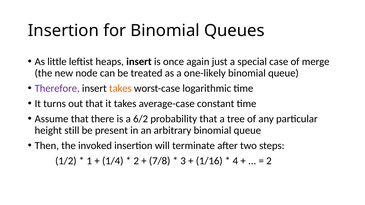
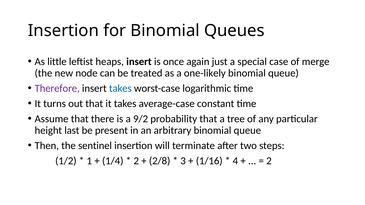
takes colour: orange -> blue (120, 88)
6/2: 6/2 -> 9/2 (141, 119)
still: still -> last (72, 130)
invoked: invoked -> sentinel (95, 146)
7/8: 7/8 -> 2/8 (160, 161)
